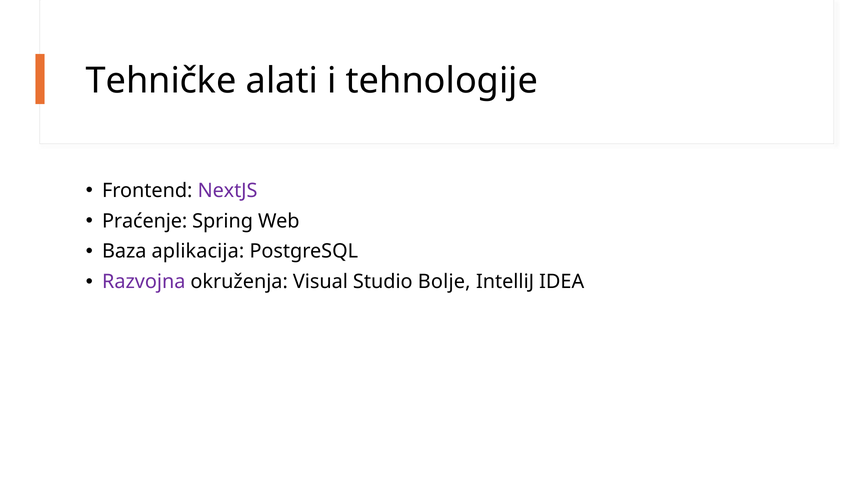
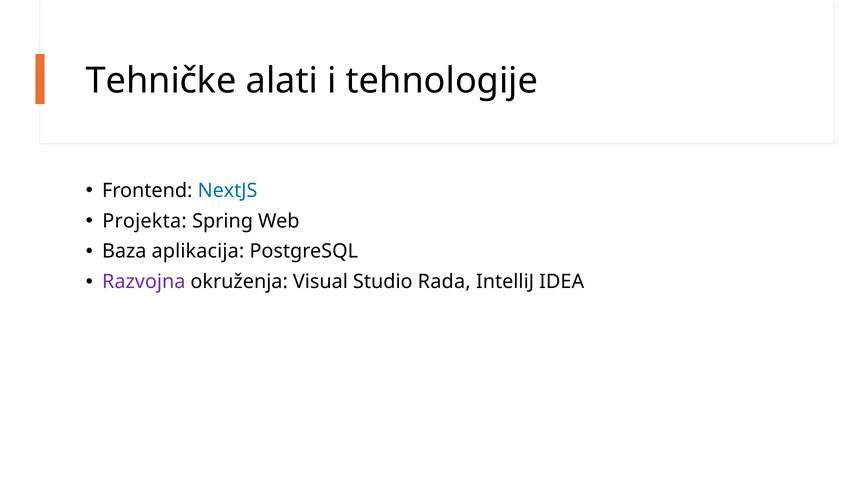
NextJS colour: purple -> blue (228, 190)
Praćenje: Praćenje -> Projekta (145, 221)
Bolje: Bolje -> Rada (444, 282)
